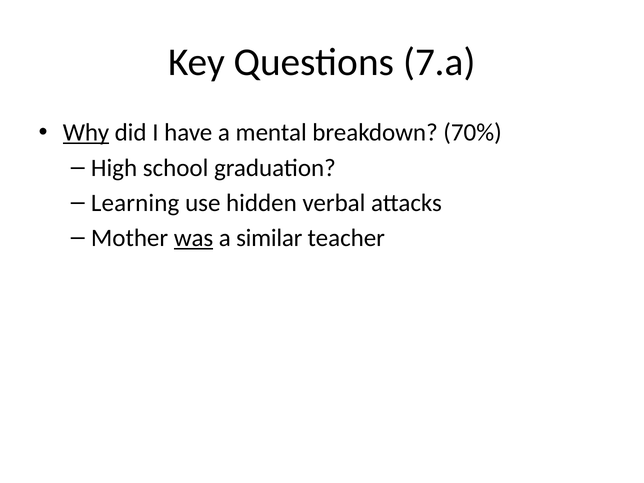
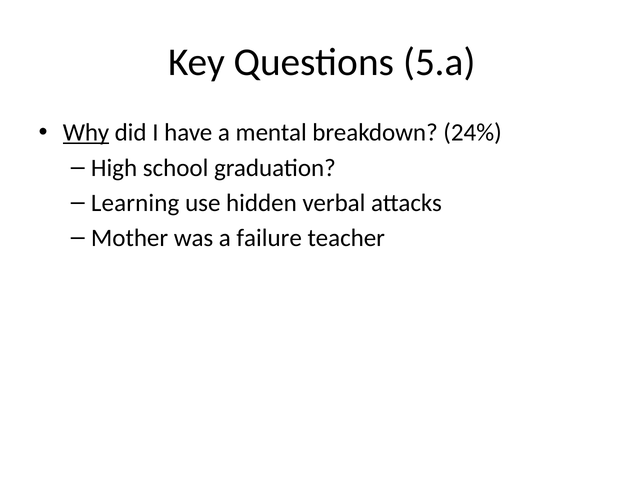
7.a: 7.a -> 5.a (439, 62)
70%: 70% -> 24% (473, 133)
was underline: present -> none (194, 238)
similar: similar -> failure (269, 238)
